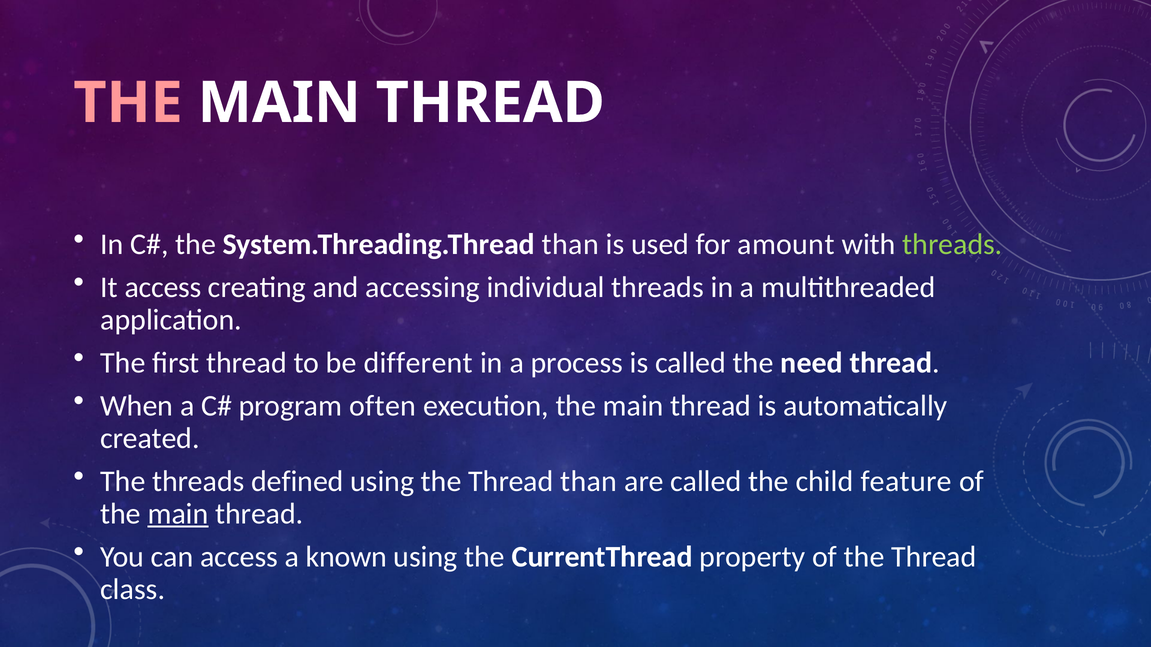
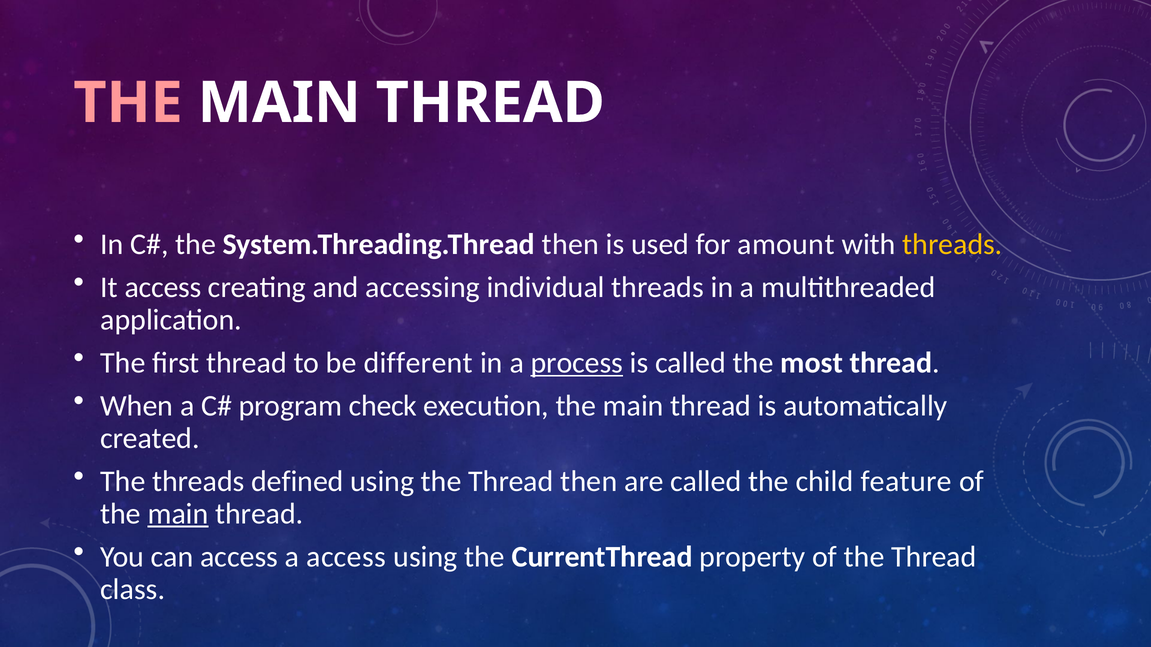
System.Threading.Thread than: than -> then (570, 244)
threads colour: light green -> yellow (952, 244)
process underline: none -> present (577, 363)
need: need -> most (812, 363)
often: often -> check (383, 406)
Thread than: than -> then (589, 482)
a known: known -> access (346, 557)
